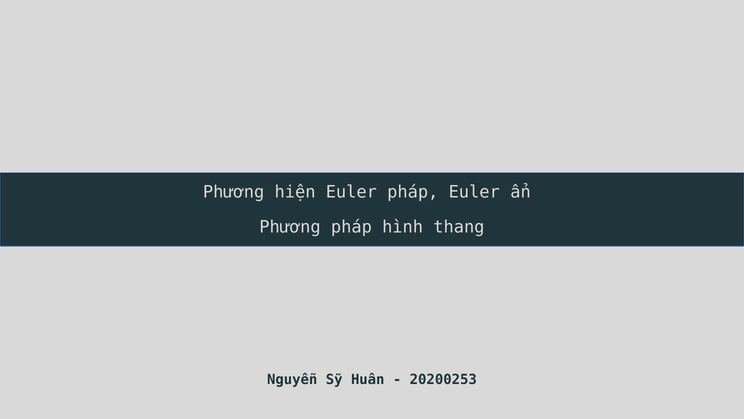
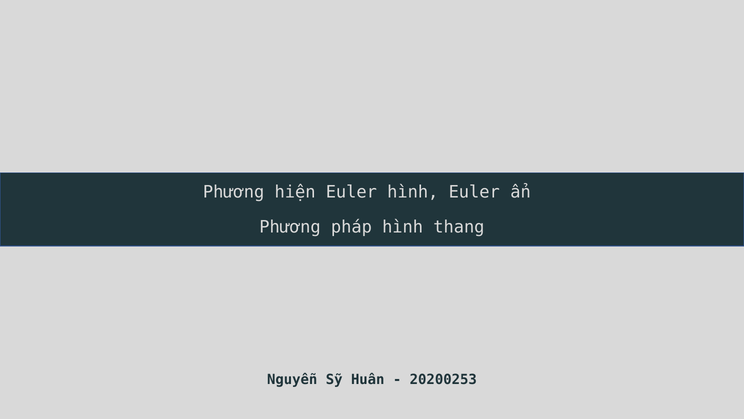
Euler pháp: pháp -> hình (413, 192)
